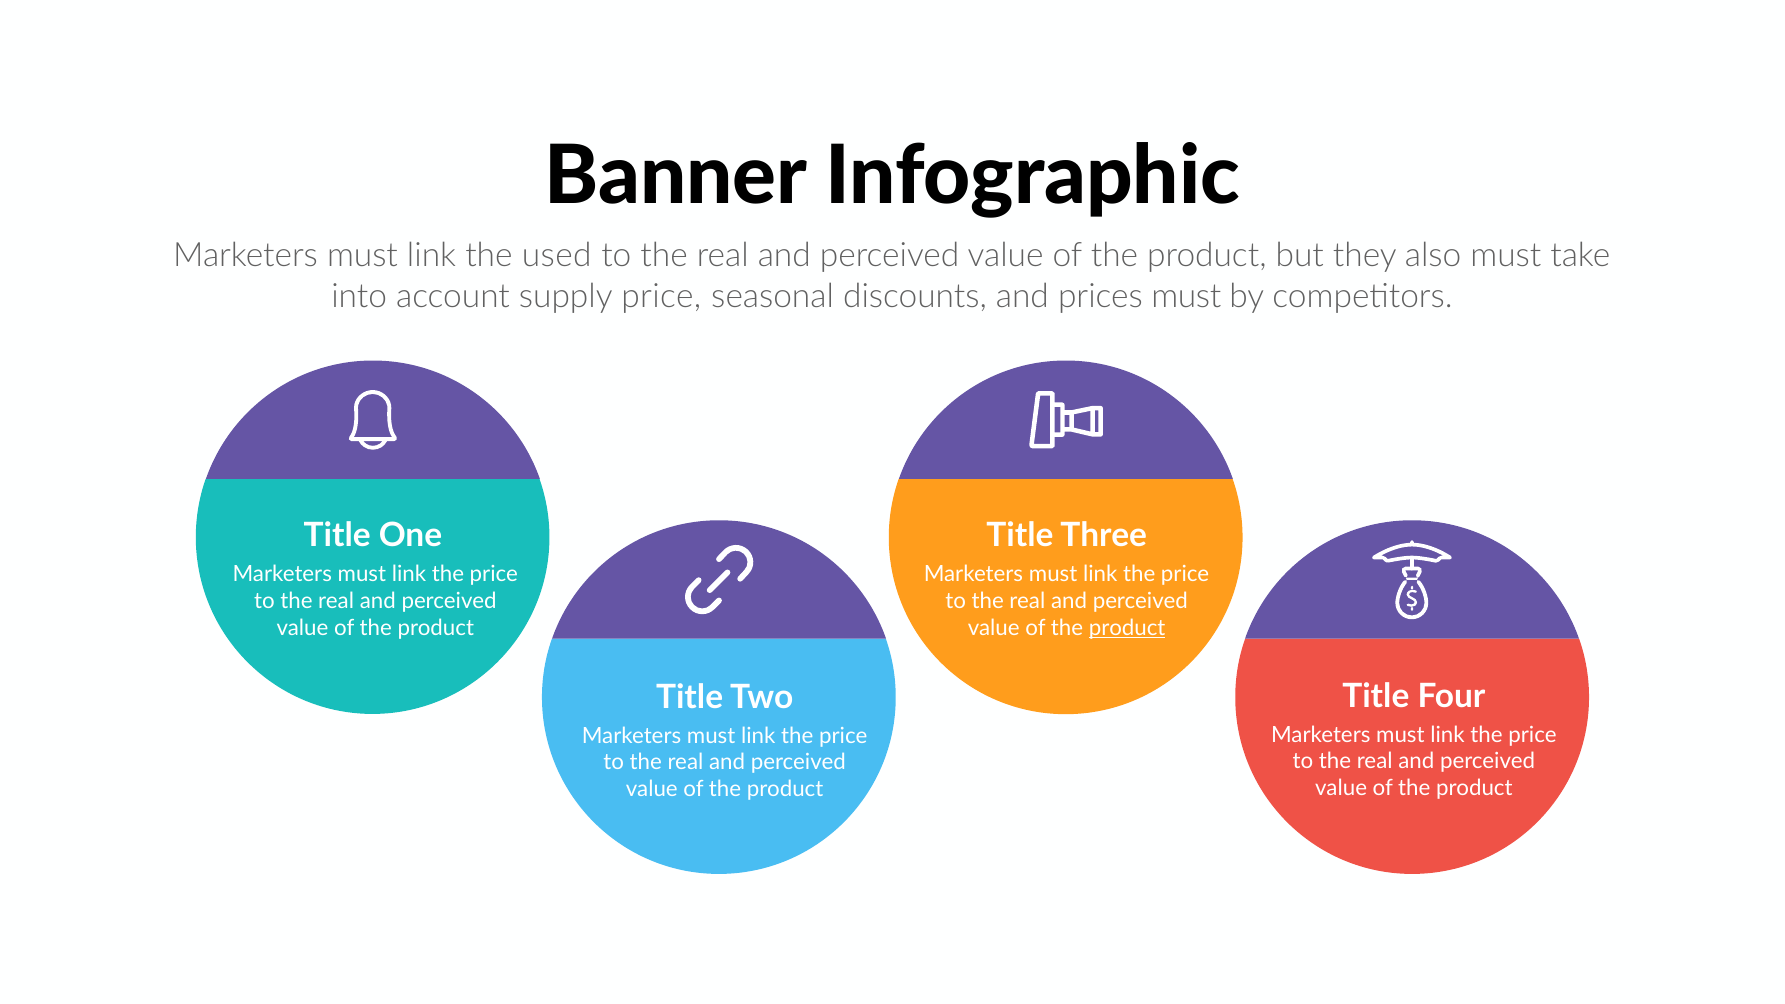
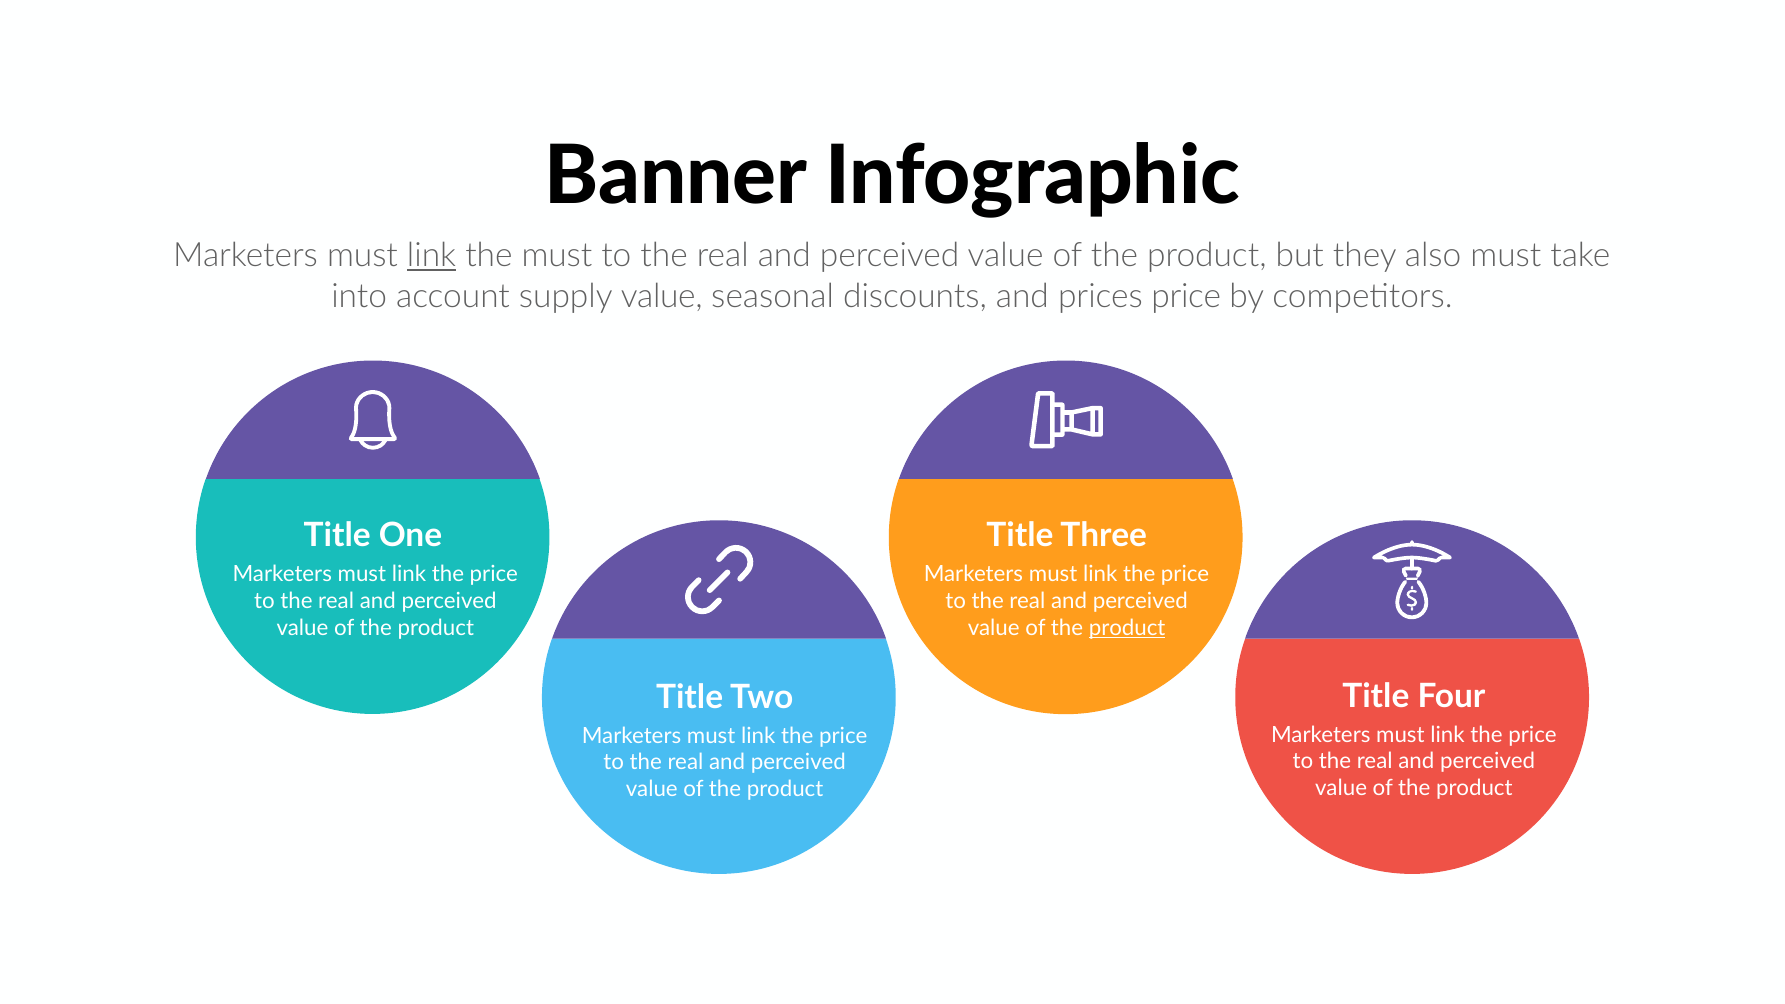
link underline: none -> present (432, 256)
the used: used -> must (557, 256)
supply price: price -> value (662, 296)
prices must: must -> price (1186, 296)
